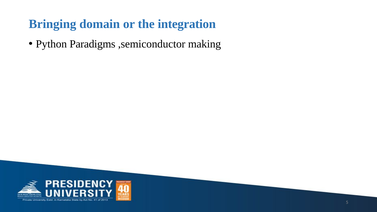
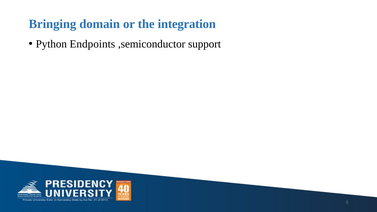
Paradigms: Paradigms -> Endpoints (92, 44)
making: making -> support (205, 44)
